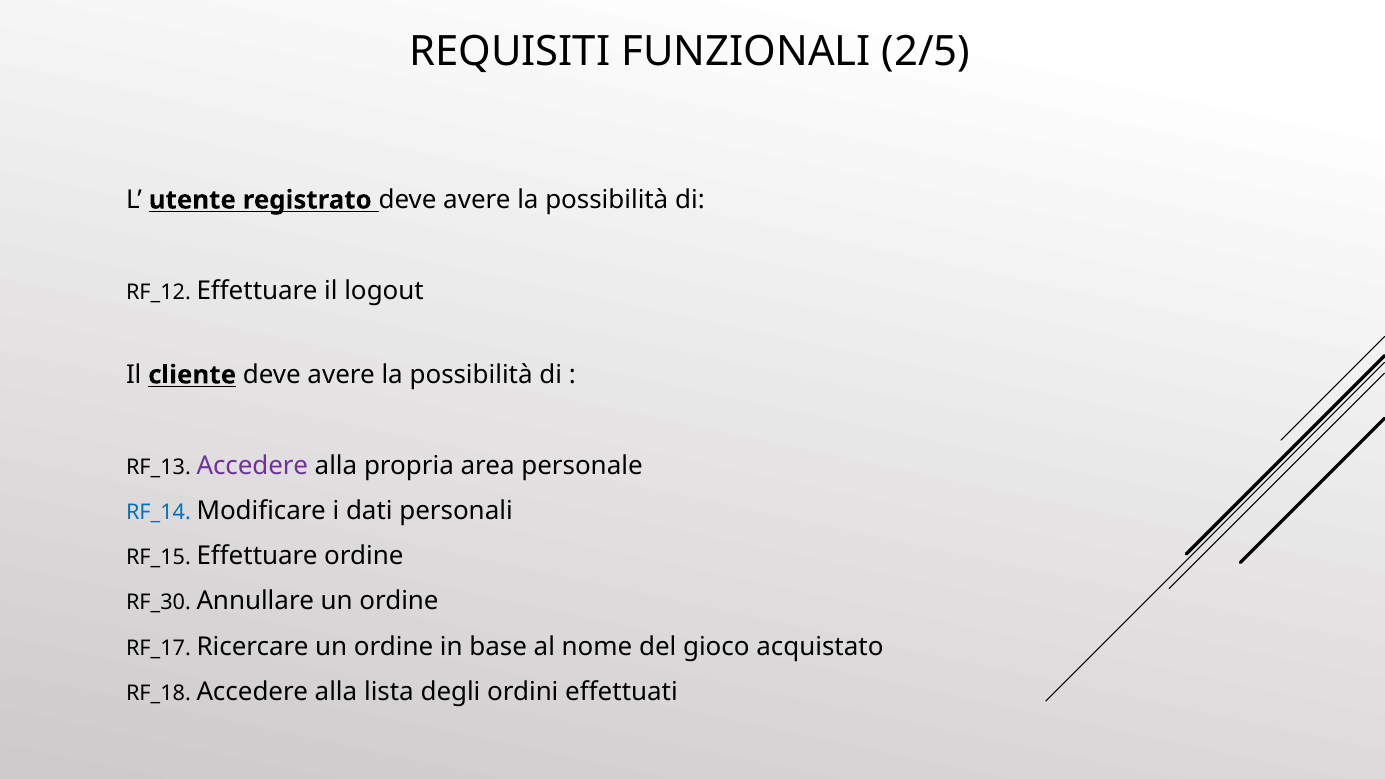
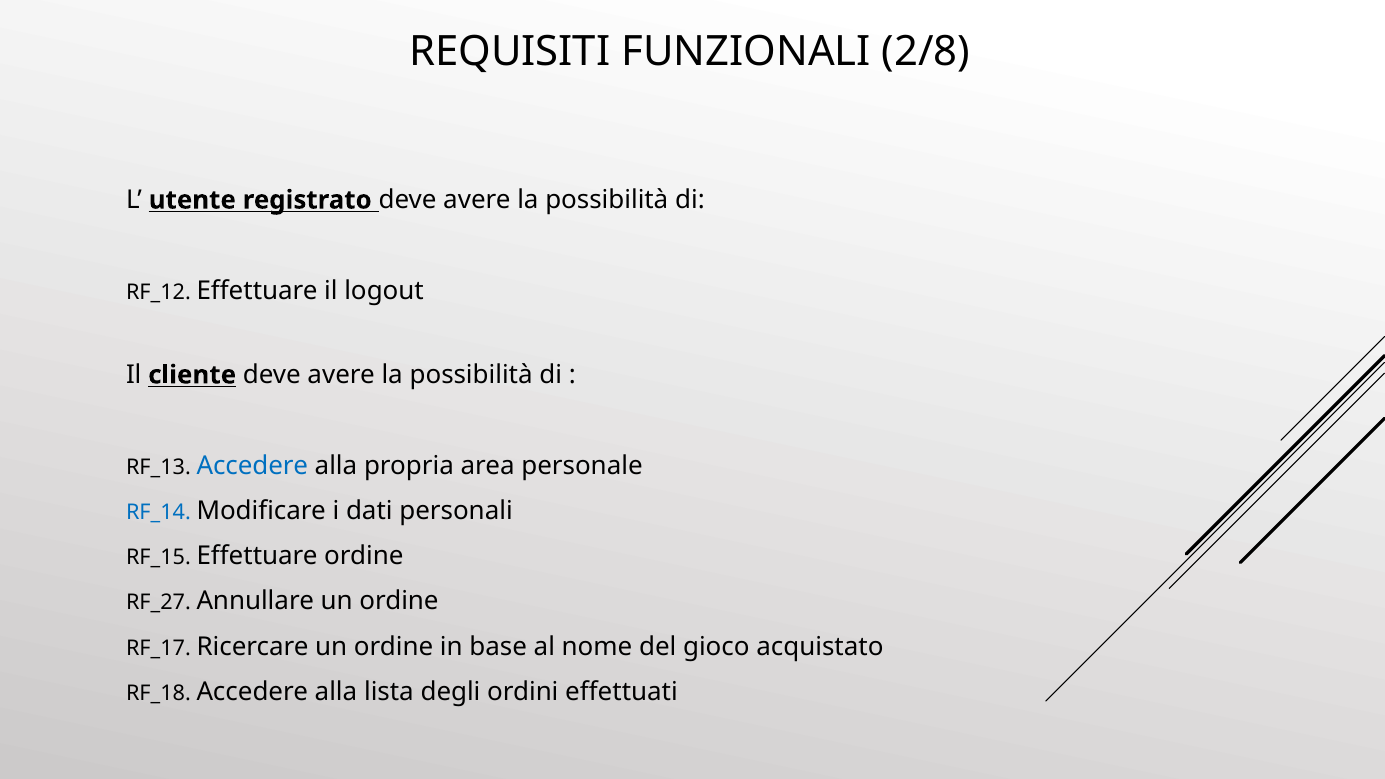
2/5: 2/5 -> 2/8 (926, 52)
Accedere colour: purple -> blue (252, 466)
RF_30: RF_30 -> RF_27 (158, 603)
